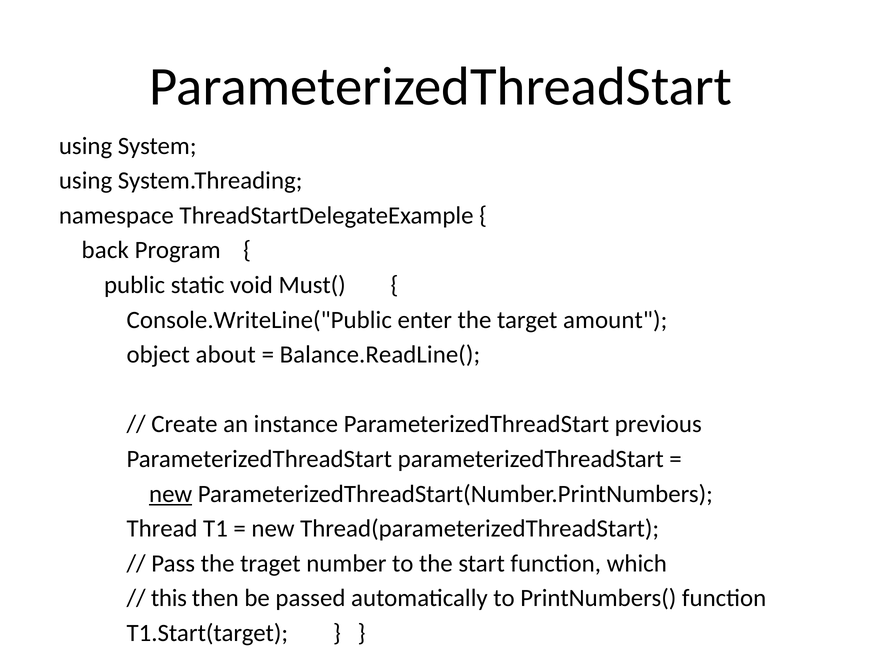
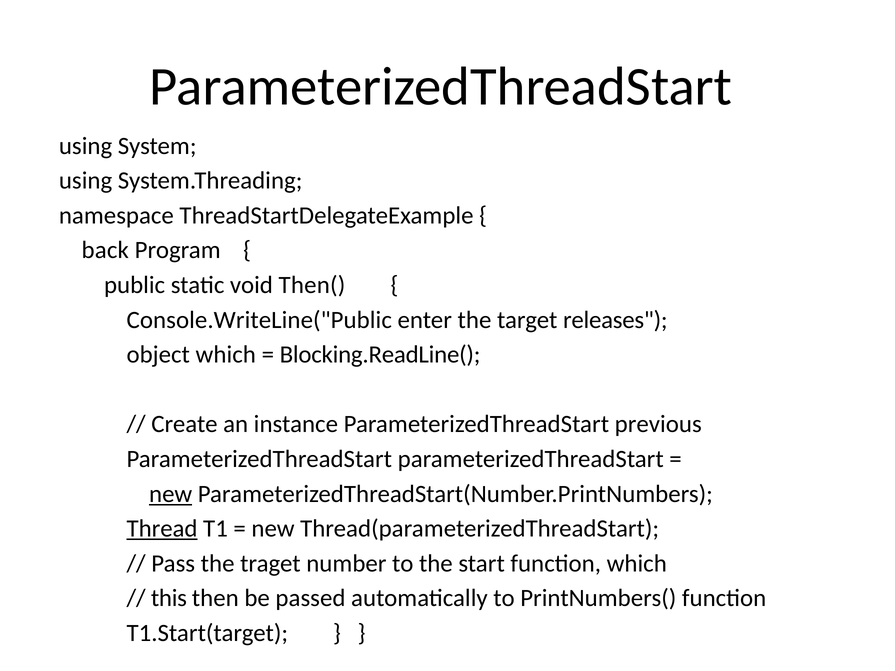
Must(: Must( -> Then( (312, 285)
amount: amount -> releases (615, 320)
object about: about -> which (226, 355)
Balance.ReadLine(: Balance.ReadLine( -> Blocking.ReadLine( (380, 355)
Thread underline: none -> present (162, 529)
